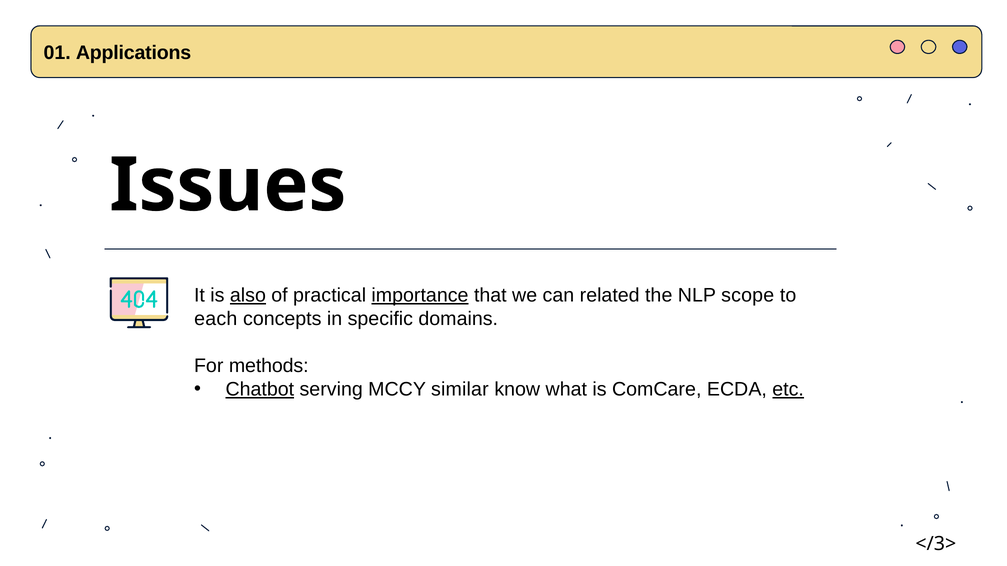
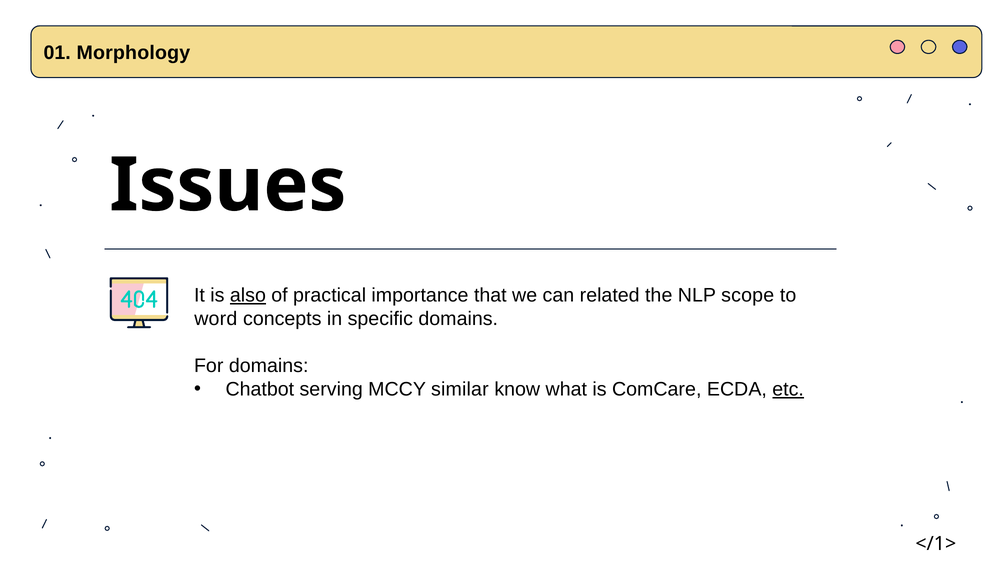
Applications: Applications -> Morphology (133, 53)
importance underline: present -> none (420, 296)
each: each -> word (216, 319)
For methods: methods -> domains (269, 366)
Chatbot underline: present -> none (260, 390)
</3>: </3> -> </1> (936, 544)
